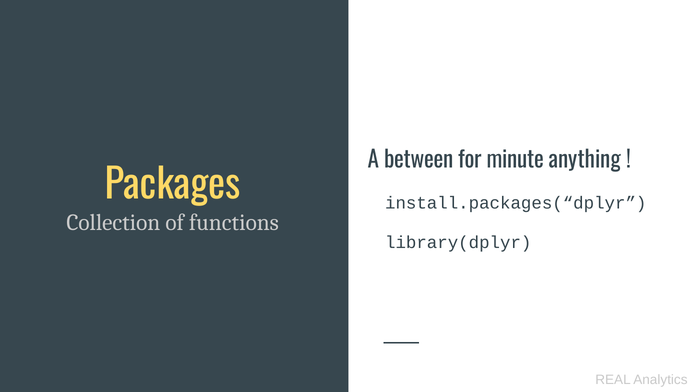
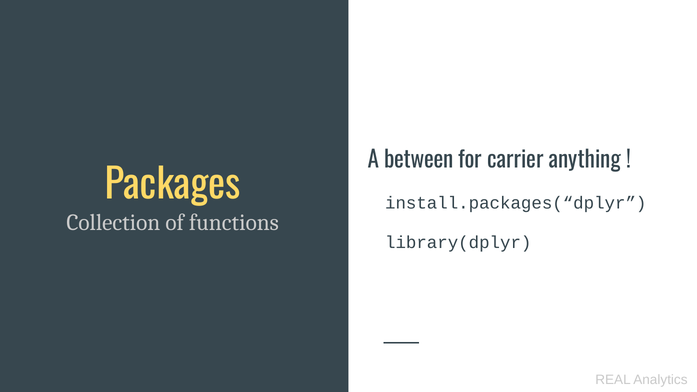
minute: minute -> carrier (515, 160)
